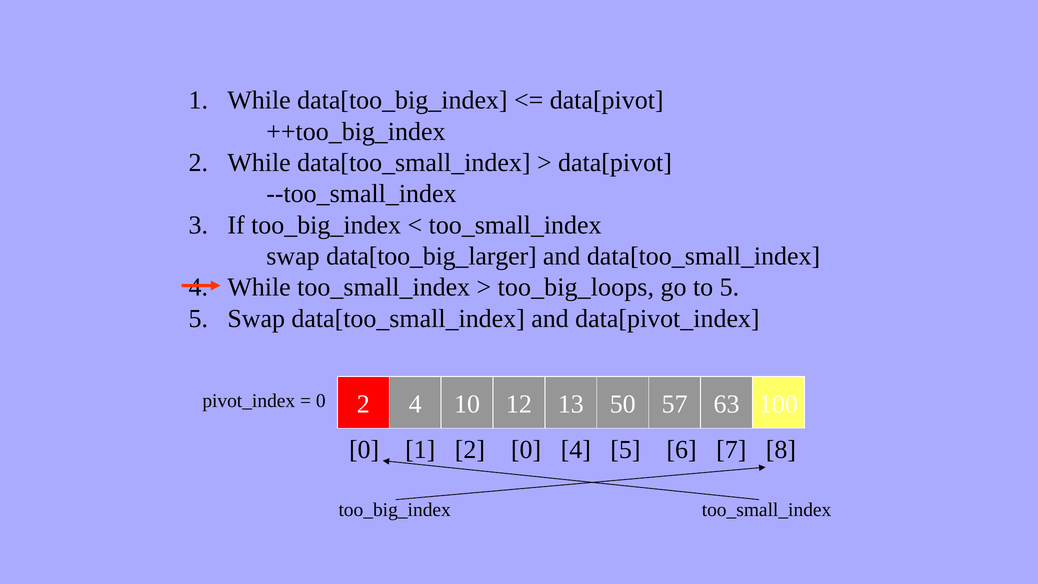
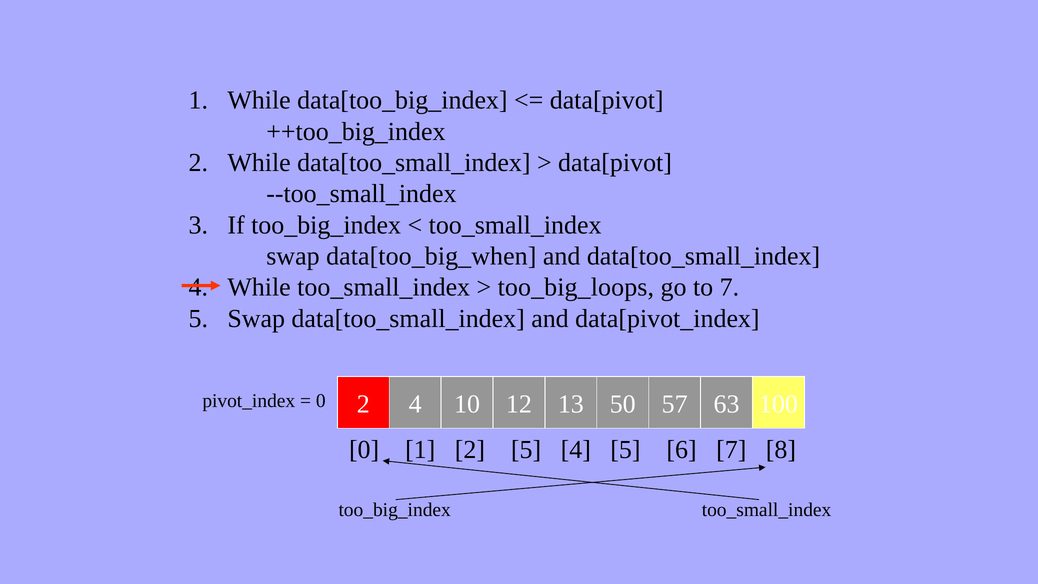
data[too_big_larger: data[too_big_larger -> data[too_big_when (431, 256)
to 5: 5 -> 7 (729, 287)
2 0: 0 -> 5 (526, 449)
